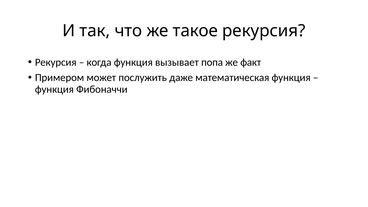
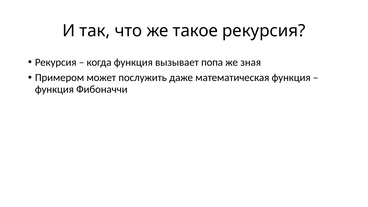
факт: факт -> зная (251, 62)
